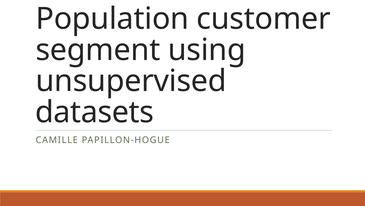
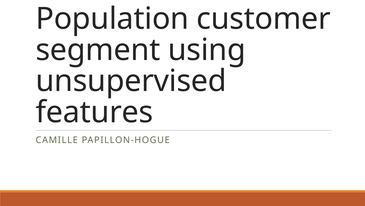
datasets: datasets -> features (94, 112)
